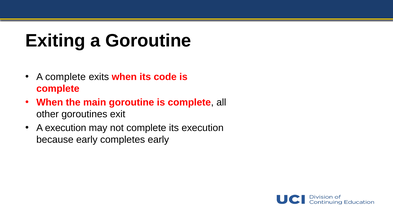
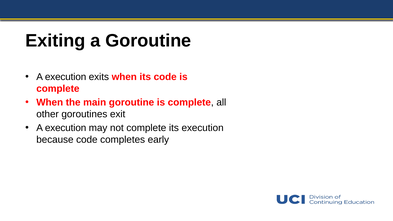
complete: complete -> execution (66, 77)
because early: early -> code (87, 140)
